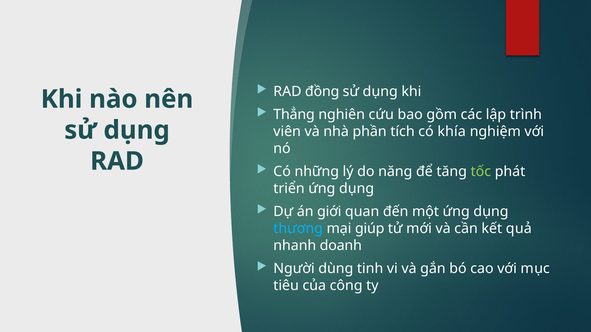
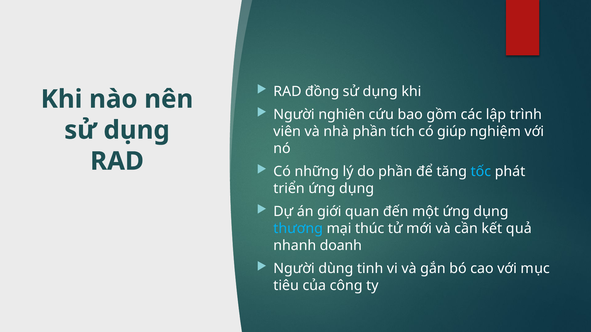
Thẳng: Thẳng -> Người (294, 115)
khía: khía -> giúp (452, 132)
do năng: năng -> phần (395, 172)
tốc colour: light green -> light blue (481, 172)
giúp: giúp -> thúc (370, 229)
